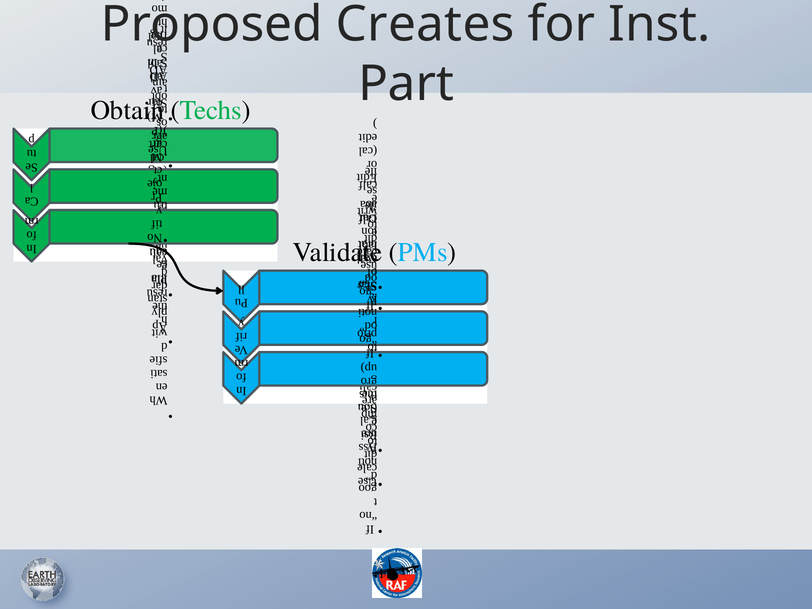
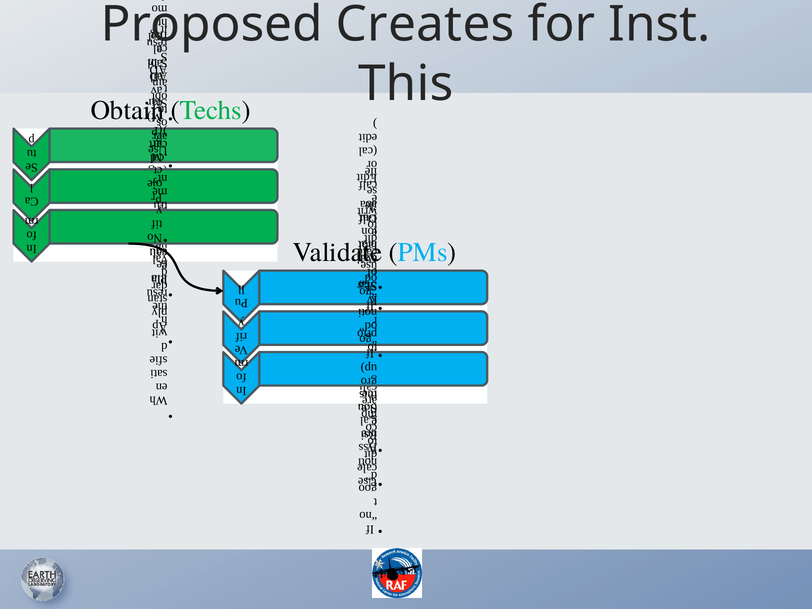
Part: Part -> This (406, 84)
